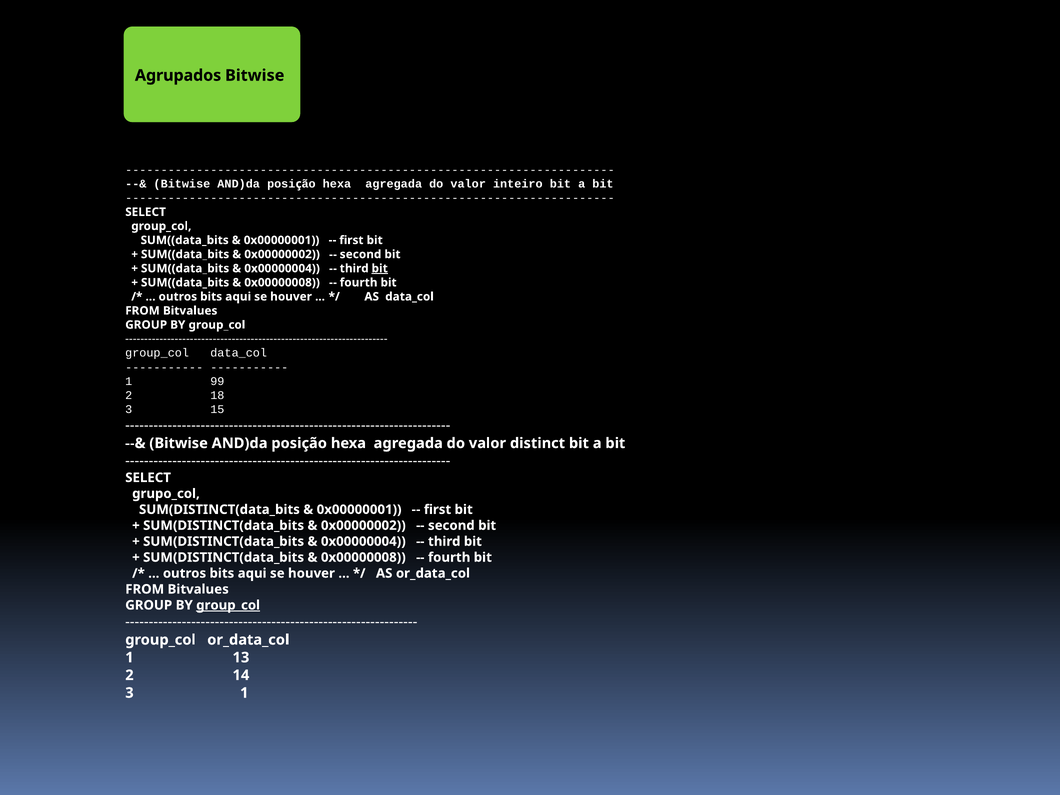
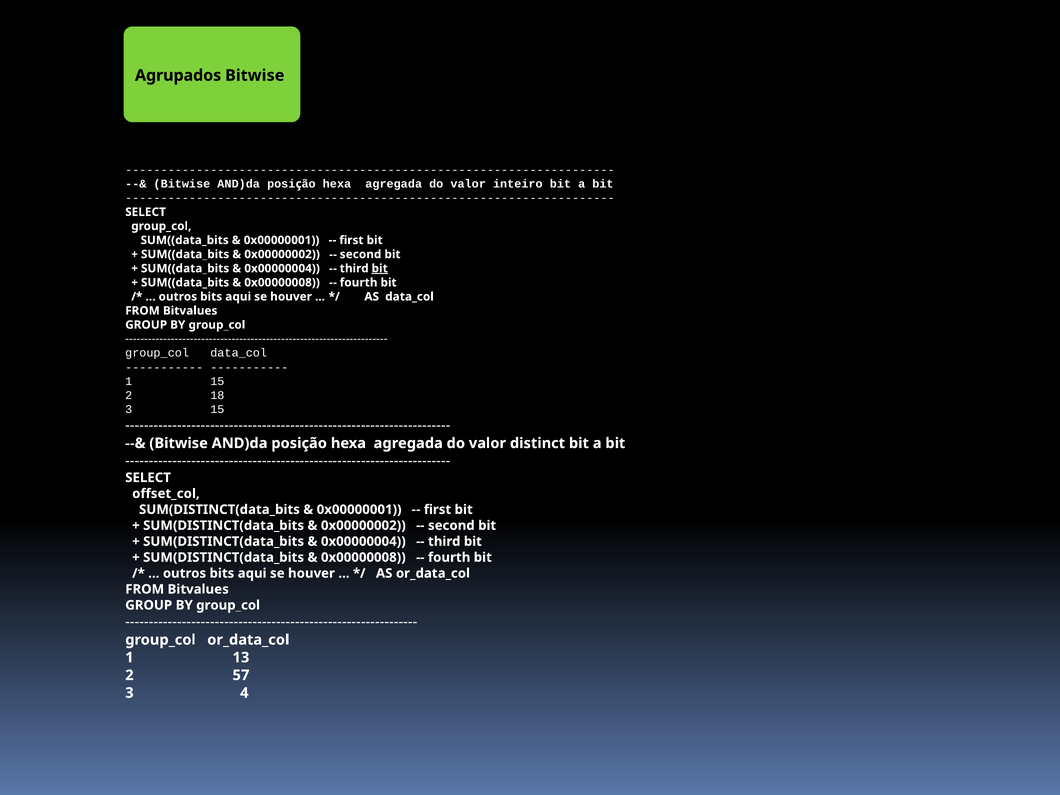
1 99: 99 -> 15 (217, 381)
grupo_col: grupo_col -> offset_col (166, 494)
group_col underline: present -> none (228, 605)
14: 14 -> 57 (241, 675)
3 1: 1 -> 4 (244, 693)
